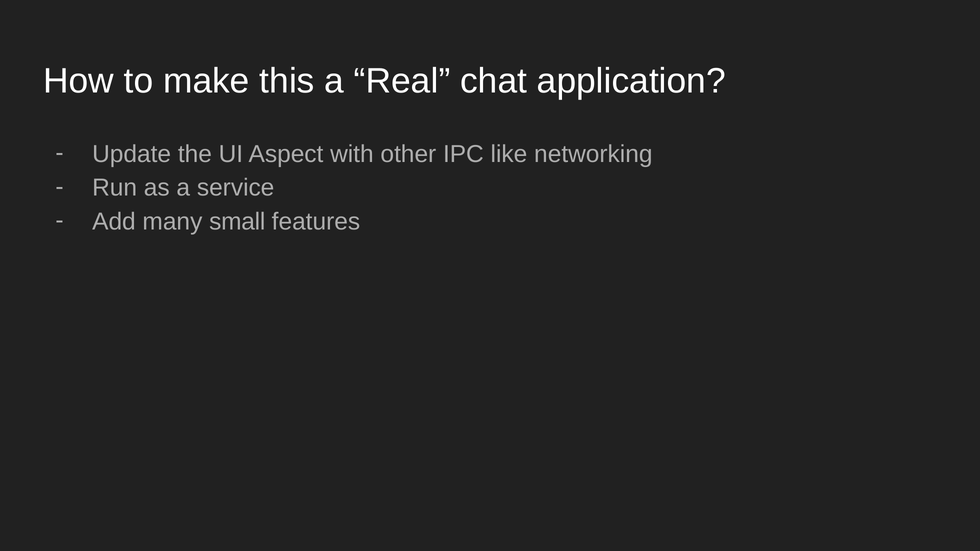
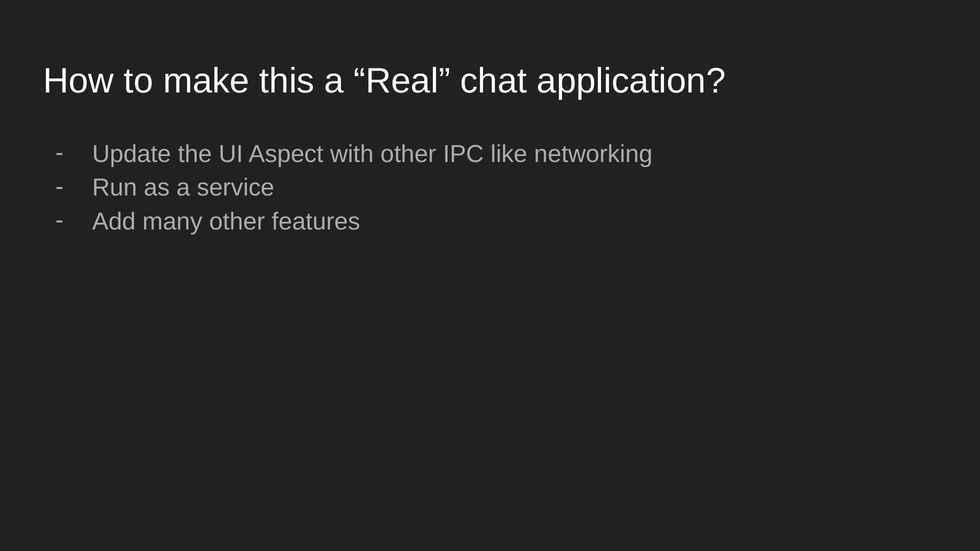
many small: small -> other (237, 222)
